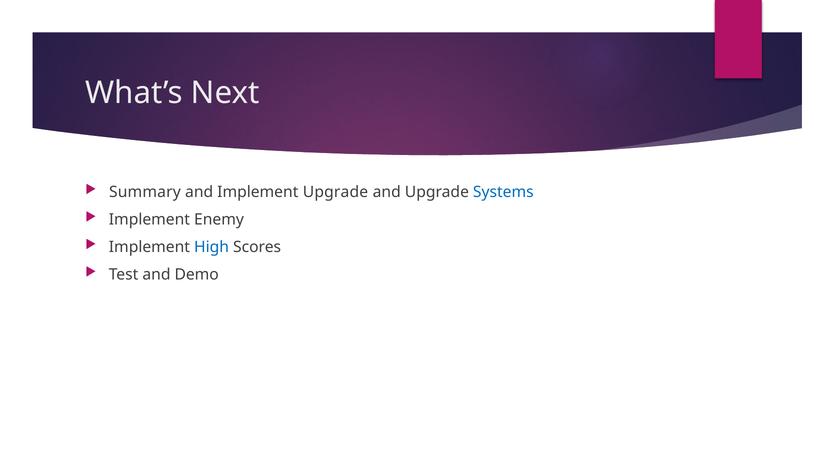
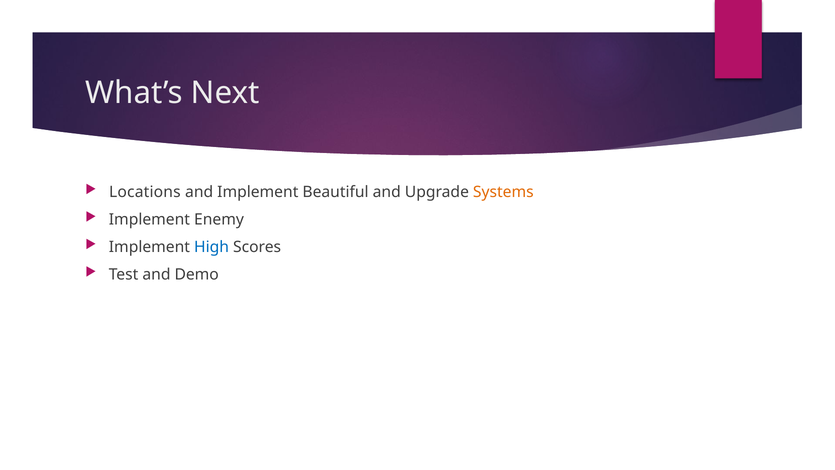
Summary: Summary -> Locations (145, 192)
Implement Upgrade: Upgrade -> Beautiful (336, 192)
Systems colour: blue -> orange (503, 192)
